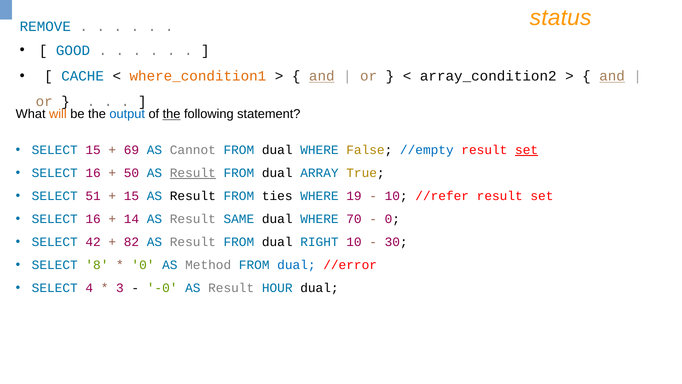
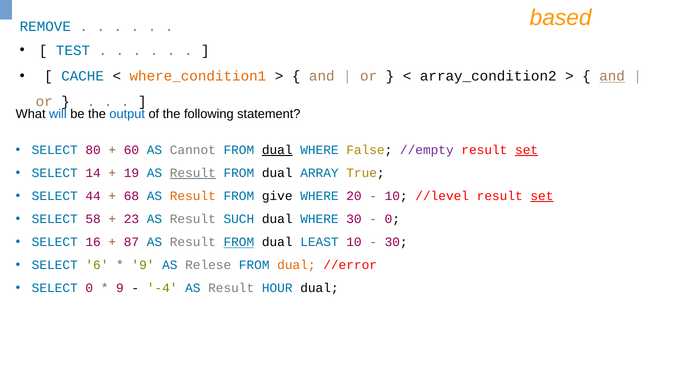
status: status -> based (561, 18)
GOOD: GOOD -> TEST (73, 50)
and underline: present -> none (322, 76)
will colour: orange -> blue (58, 114)
the underline: present -> none (172, 114)
SELECT 15: 15 -> 80 (93, 150)
69: 69 -> 60 (131, 150)
dual underline: none -> present (277, 150)
//empty colour: blue -> purple (427, 150)
16: 16 -> 14 (93, 173)
50: 50 -> 19 (131, 173)
51: 51 -> 44 (93, 196)
15: 15 -> 68 (131, 196)
Result colour: black -> orange (193, 196)
ties: ties -> give (277, 196)
19: 19 -> 20 (354, 196)
//refer: //refer -> //level (442, 196)
set underline: none -> present (542, 196)
16: 16 -> 58 (93, 219)
14: 14 -> 23 (131, 219)
SAME: SAME -> SUCH (239, 219)
WHERE 70: 70 -> 30 (354, 219)
42: 42 -> 16 (93, 242)
82: 82 -> 87 (131, 242)
FROM underline: none -> present (239, 242)
RIGHT: RIGHT -> LEAST (319, 242)
8: 8 -> 6 (97, 265)
0: 0 -> 9 (143, 265)
Method: Method -> Relese (208, 265)
dual colour: blue -> orange (296, 265)
SELECT 4: 4 -> 0 (89, 288)
3: 3 -> 9 (120, 288)
-0: -0 -> -4 (162, 288)
